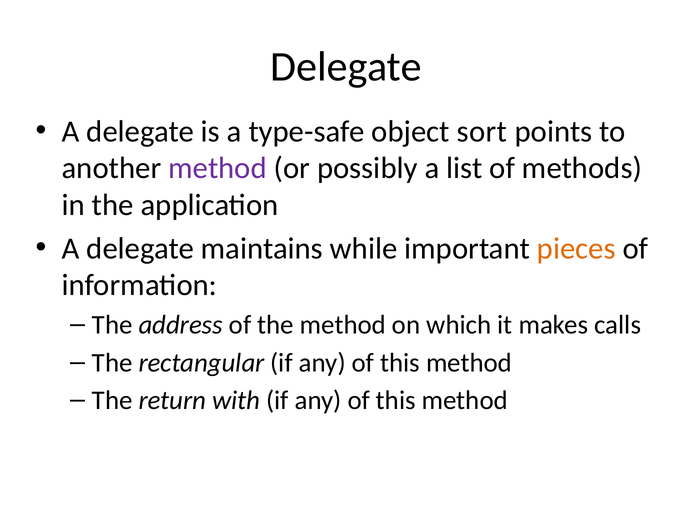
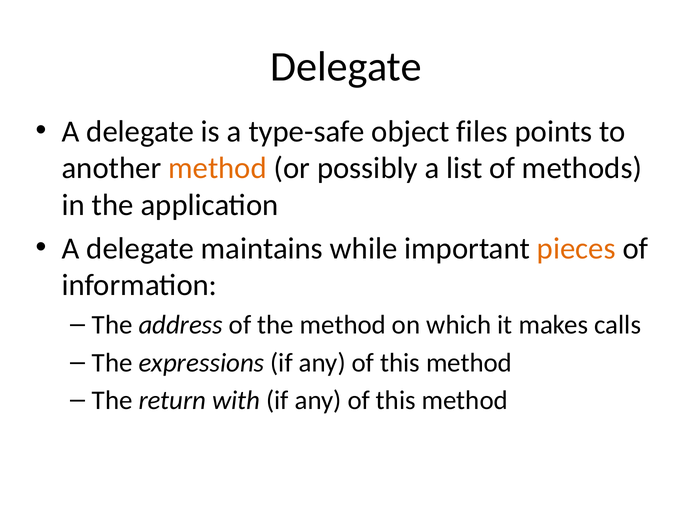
sort: sort -> files (482, 131)
method colour: purple -> orange (218, 168)
rectangular: rectangular -> expressions (201, 363)
